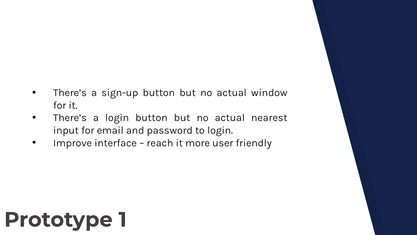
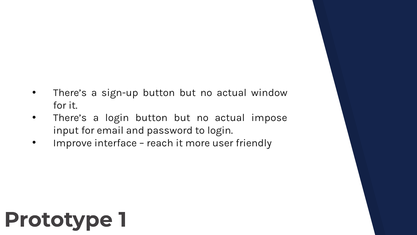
nearest: nearest -> impose (269, 118)
